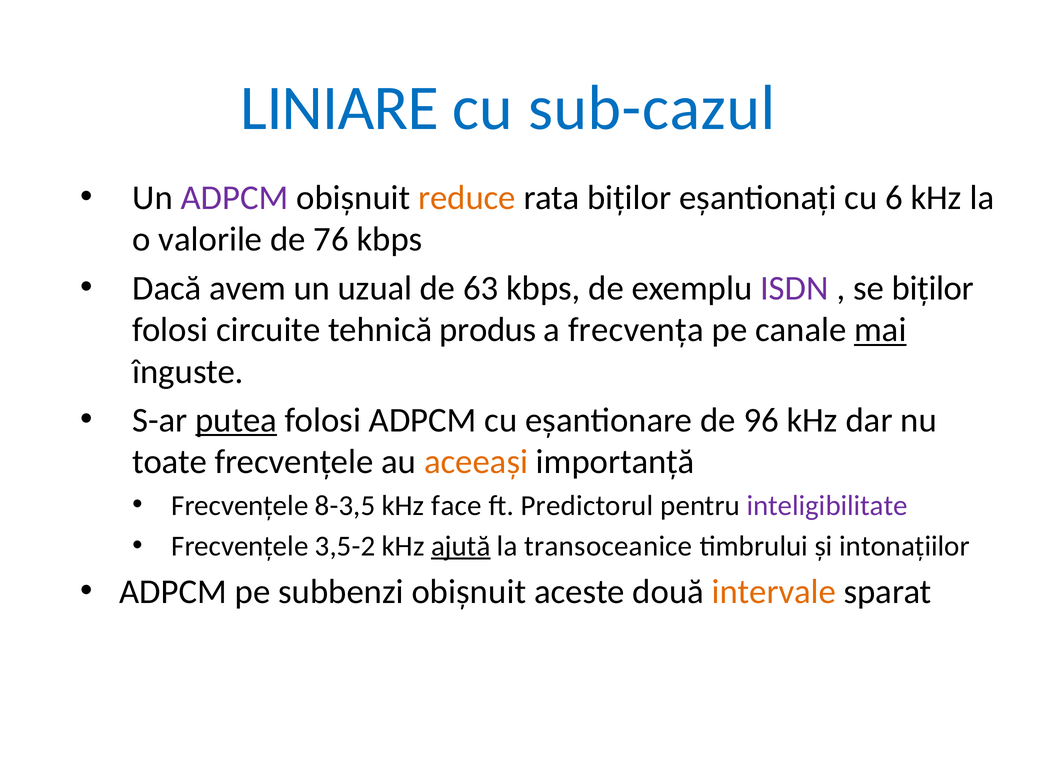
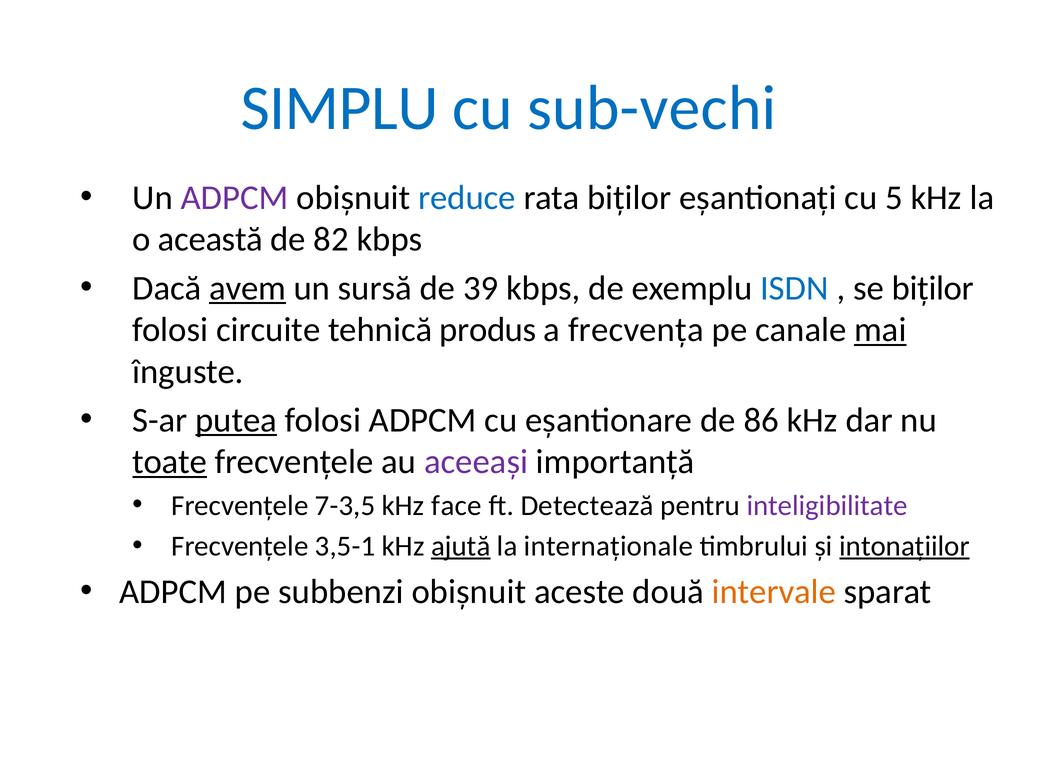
LINIARE: LINIARE -> SIMPLU (340, 108)
sub-cazul: sub-cazul -> sub-vechi (652, 108)
reduce colour: orange -> blue (467, 198)
6: 6 -> 5 (894, 198)
valorile: valorile -> această (211, 240)
76: 76 -> 82 (331, 240)
avem underline: none -> present (248, 288)
uzual: uzual -> sursă (375, 288)
63: 63 -> 39 (481, 288)
ISDN colour: purple -> blue (794, 288)
96: 96 -> 86 (761, 420)
toate underline: none -> present (170, 462)
aceeași colour: orange -> purple (476, 462)
8-3,5: 8-3,5 -> 7-3,5 (345, 506)
Predictorul: Predictorul -> Detectează (587, 506)
3,5-2: 3,5-2 -> 3,5-1 (345, 546)
transoceanice: transoceanice -> internaționale (608, 546)
intonațiilor underline: none -> present (904, 546)
